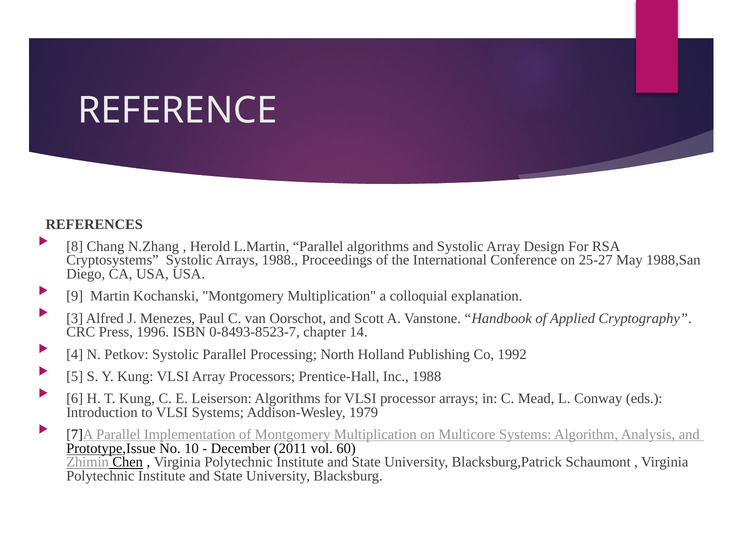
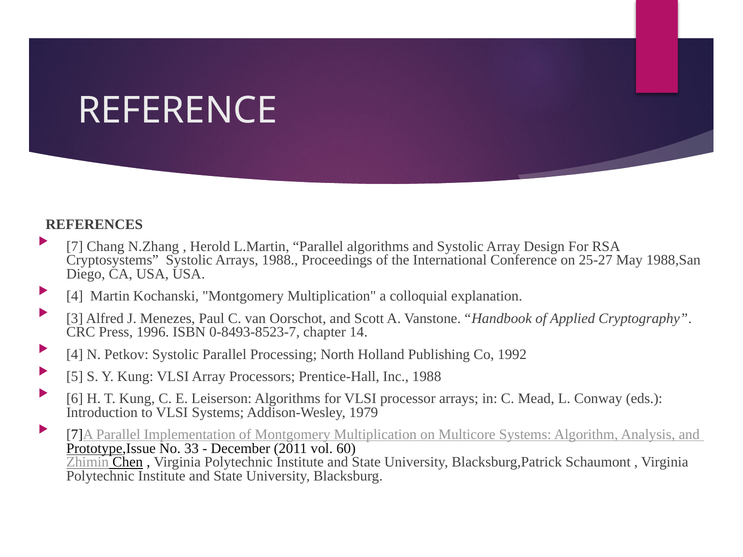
8: 8 -> 7 (75, 246)
9: 9 -> 4 (75, 296)
10: 10 -> 33 (192, 448)
